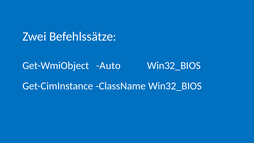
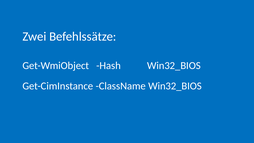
Auto: Auto -> Hash (109, 66)
